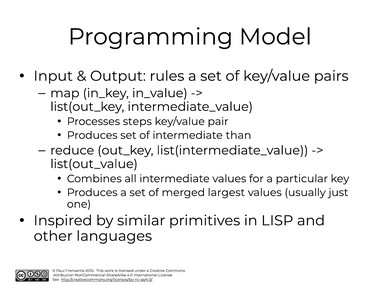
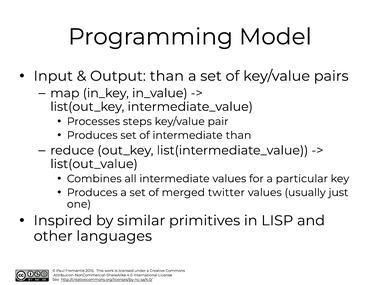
Output rules: rules -> than (167, 76)
largest: largest -> twitter (226, 193)
